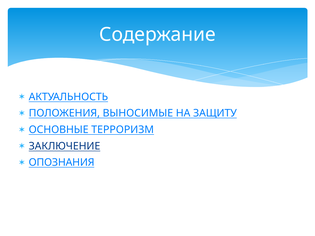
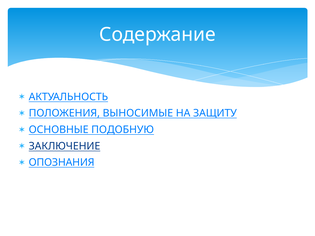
ТЕРРОРИЗМ: ТЕРРОРИЗМ -> ПОДОБНУЮ (123, 130)
